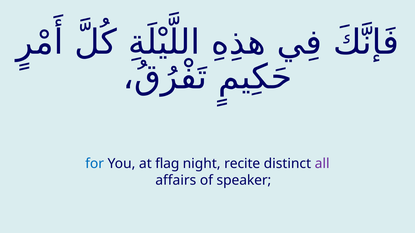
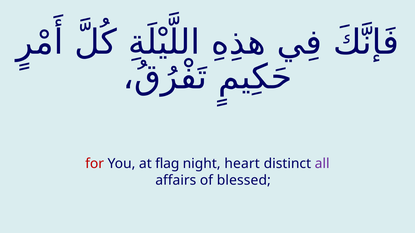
for colour: blue -> red (95, 164)
recite: recite -> heart (242, 164)
speaker: speaker -> blessed (244, 180)
